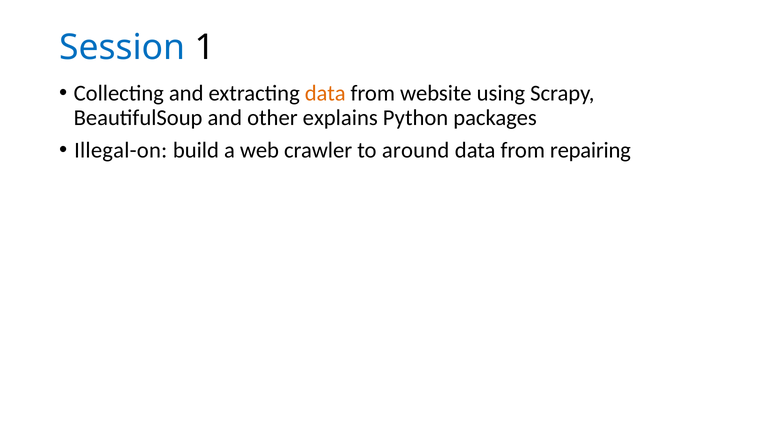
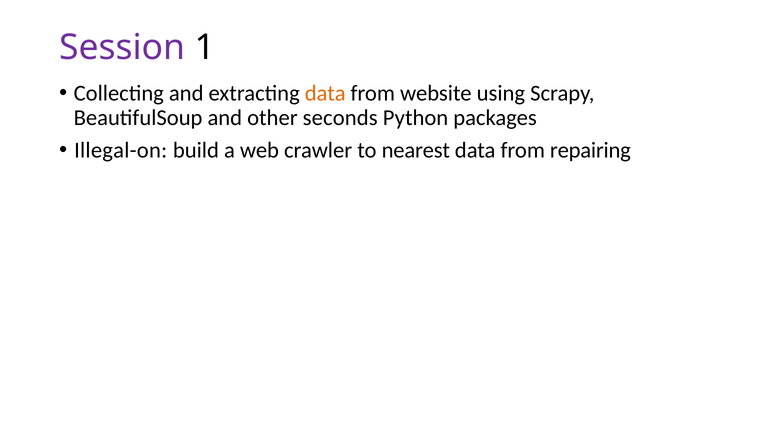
Session colour: blue -> purple (122, 48)
explains: explains -> seconds (340, 118)
around: around -> nearest (416, 150)
